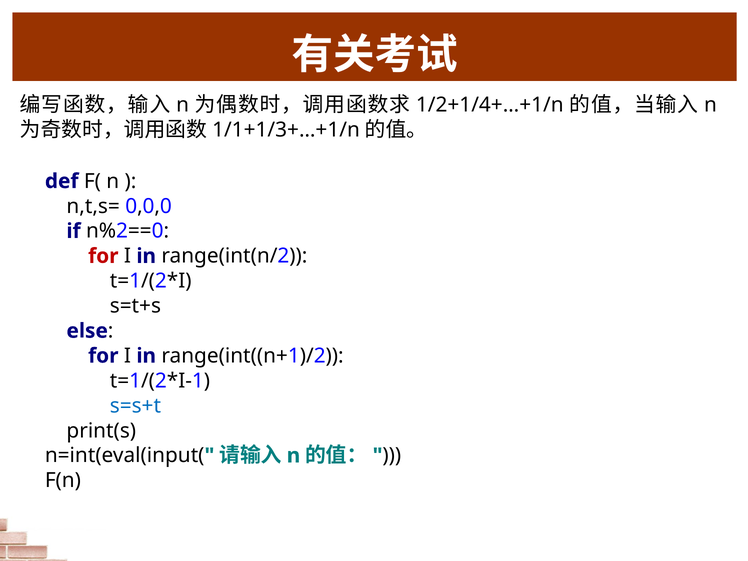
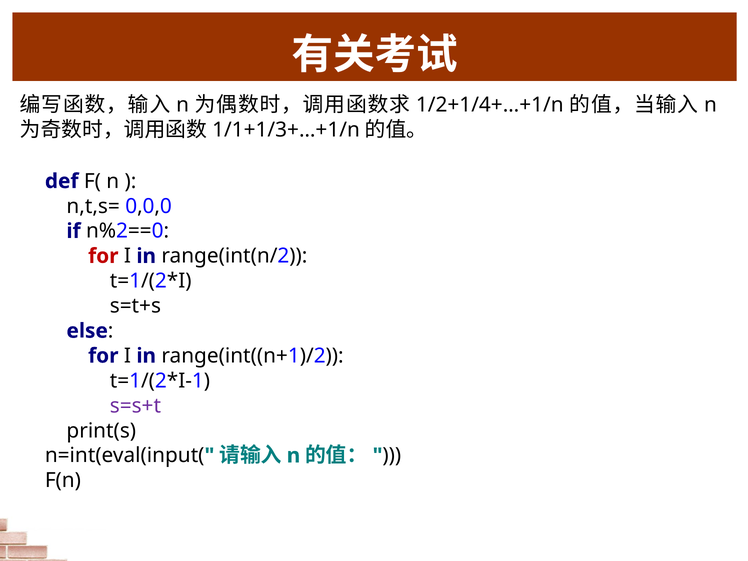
s=s+t colour: blue -> purple (135, 406)
